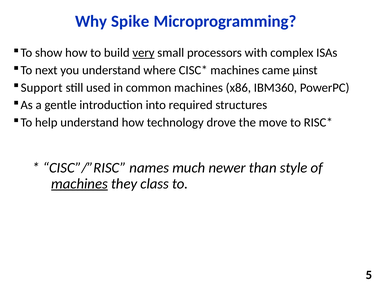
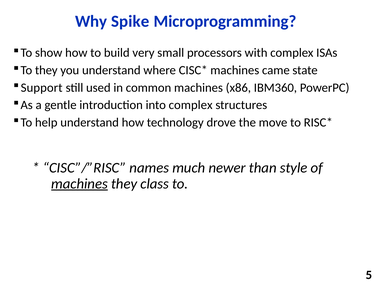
very underline: present -> none (143, 53)
To next: next -> they (46, 70)
µinst: µinst -> state (305, 70)
into required: required -> complex (191, 105)
